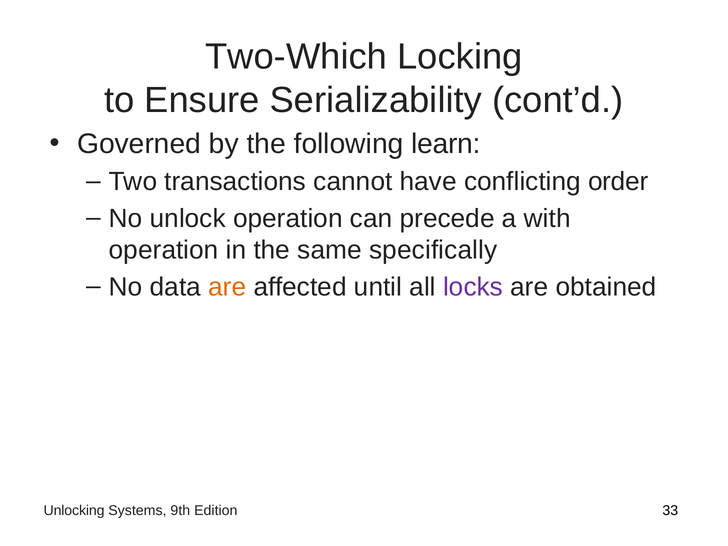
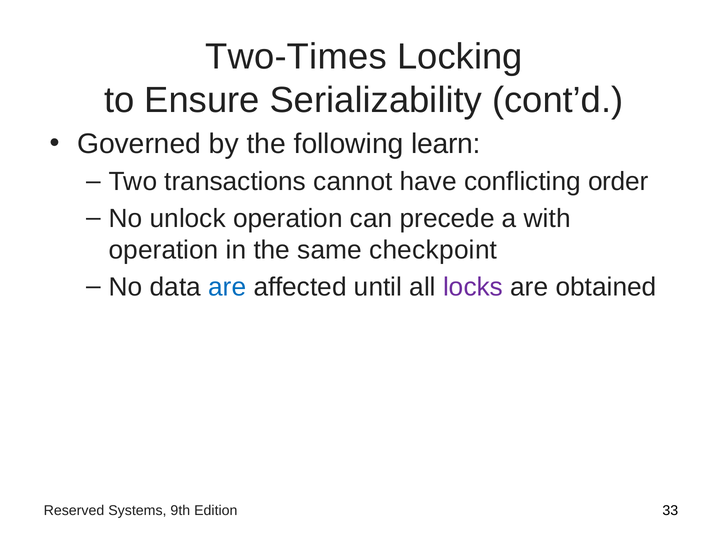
Two-Which: Two-Which -> Two-Times (296, 57)
specifically: specifically -> checkpoint (433, 250)
are colour: orange -> blue (227, 287)
Unlocking: Unlocking -> Reserved (74, 511)
